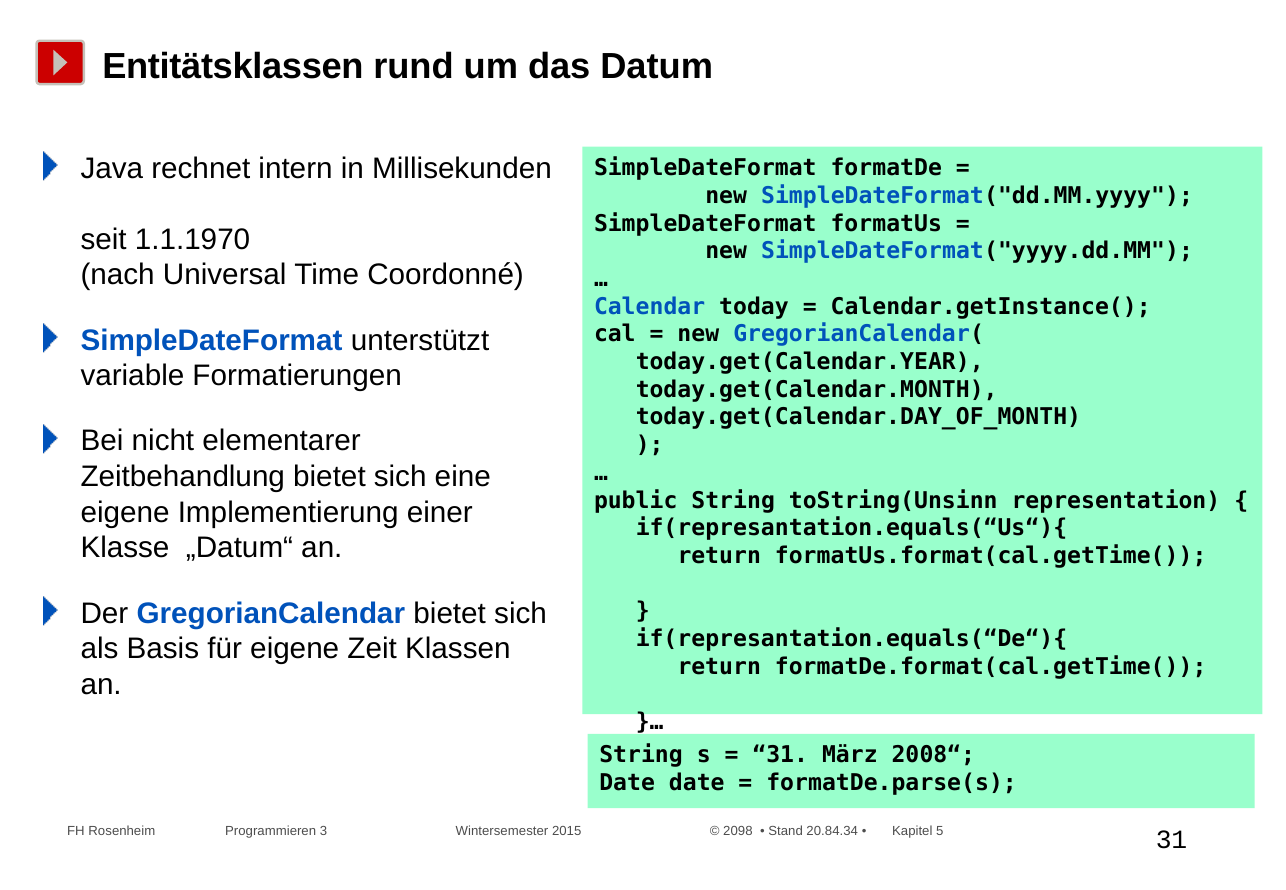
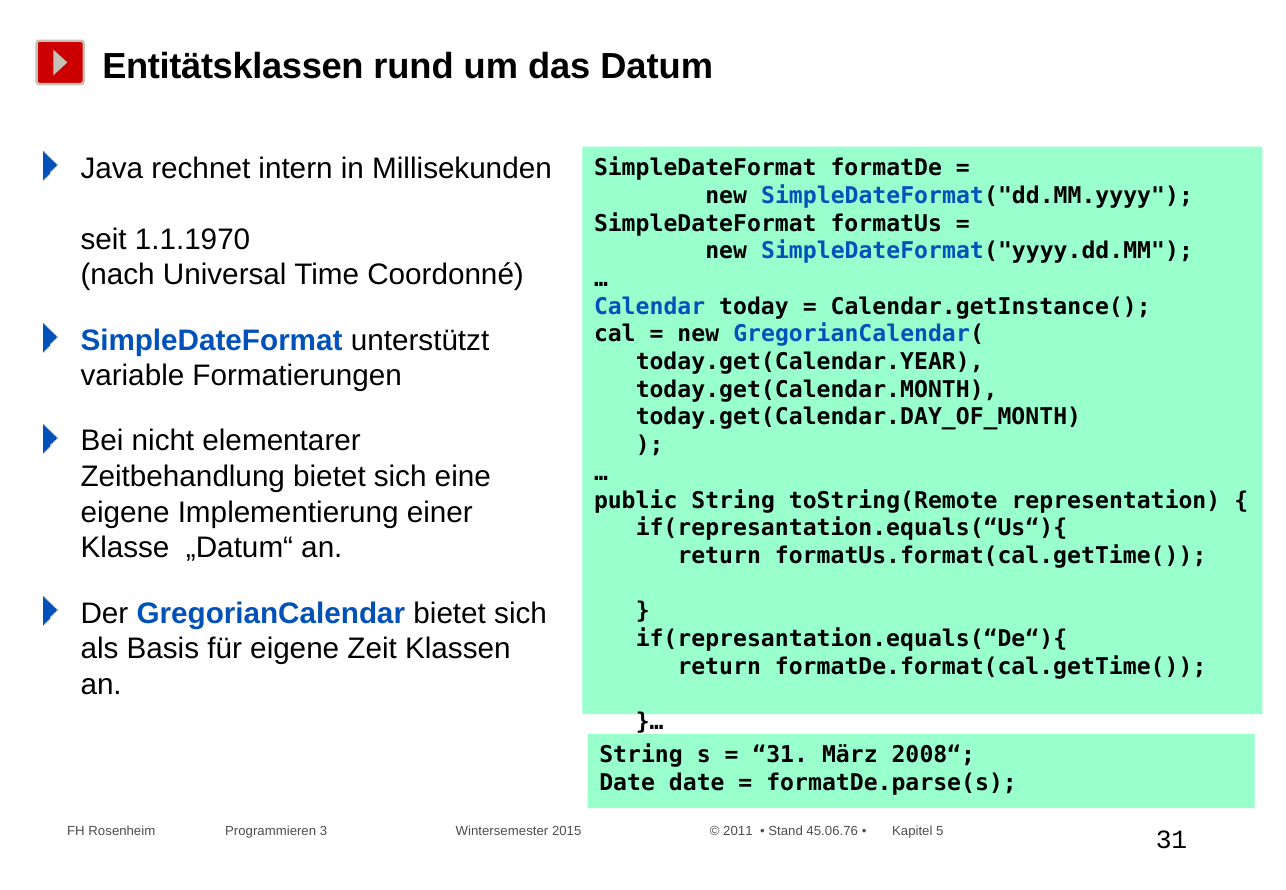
toString(Unsinn: toString(Unsinn -> toString(Remote (893, 501)
2098: 2098 -> 2011 (738, 832)
20.84.34: 20.84.34 -> 45.06.76 (832, 832)
